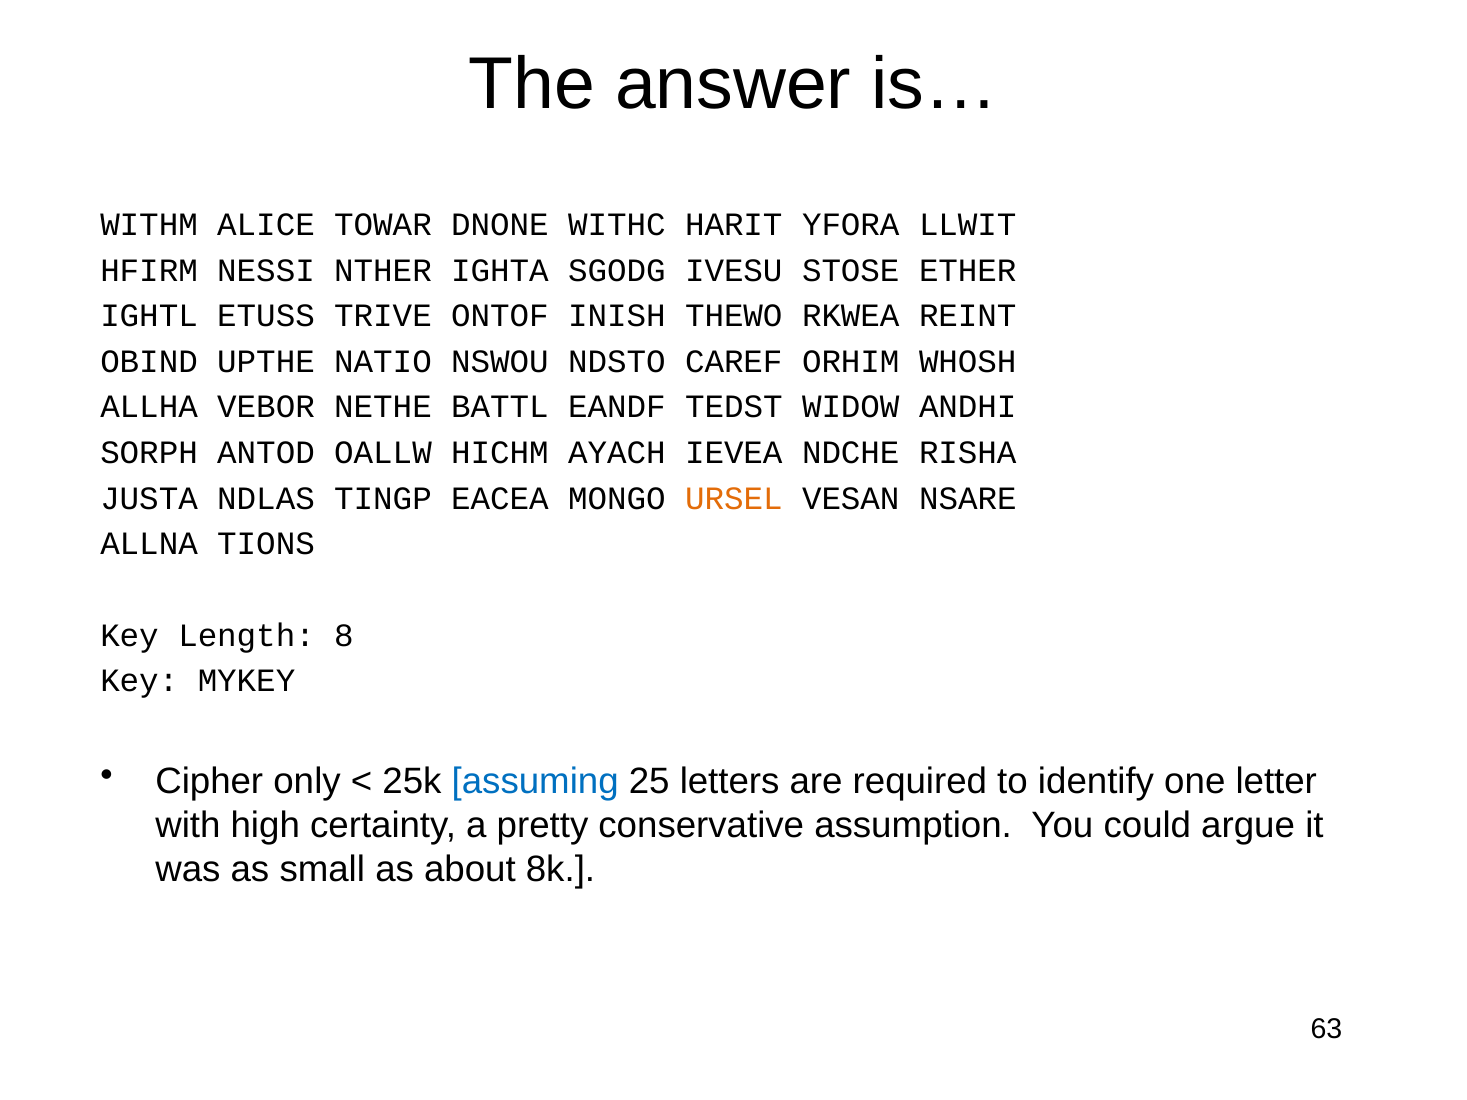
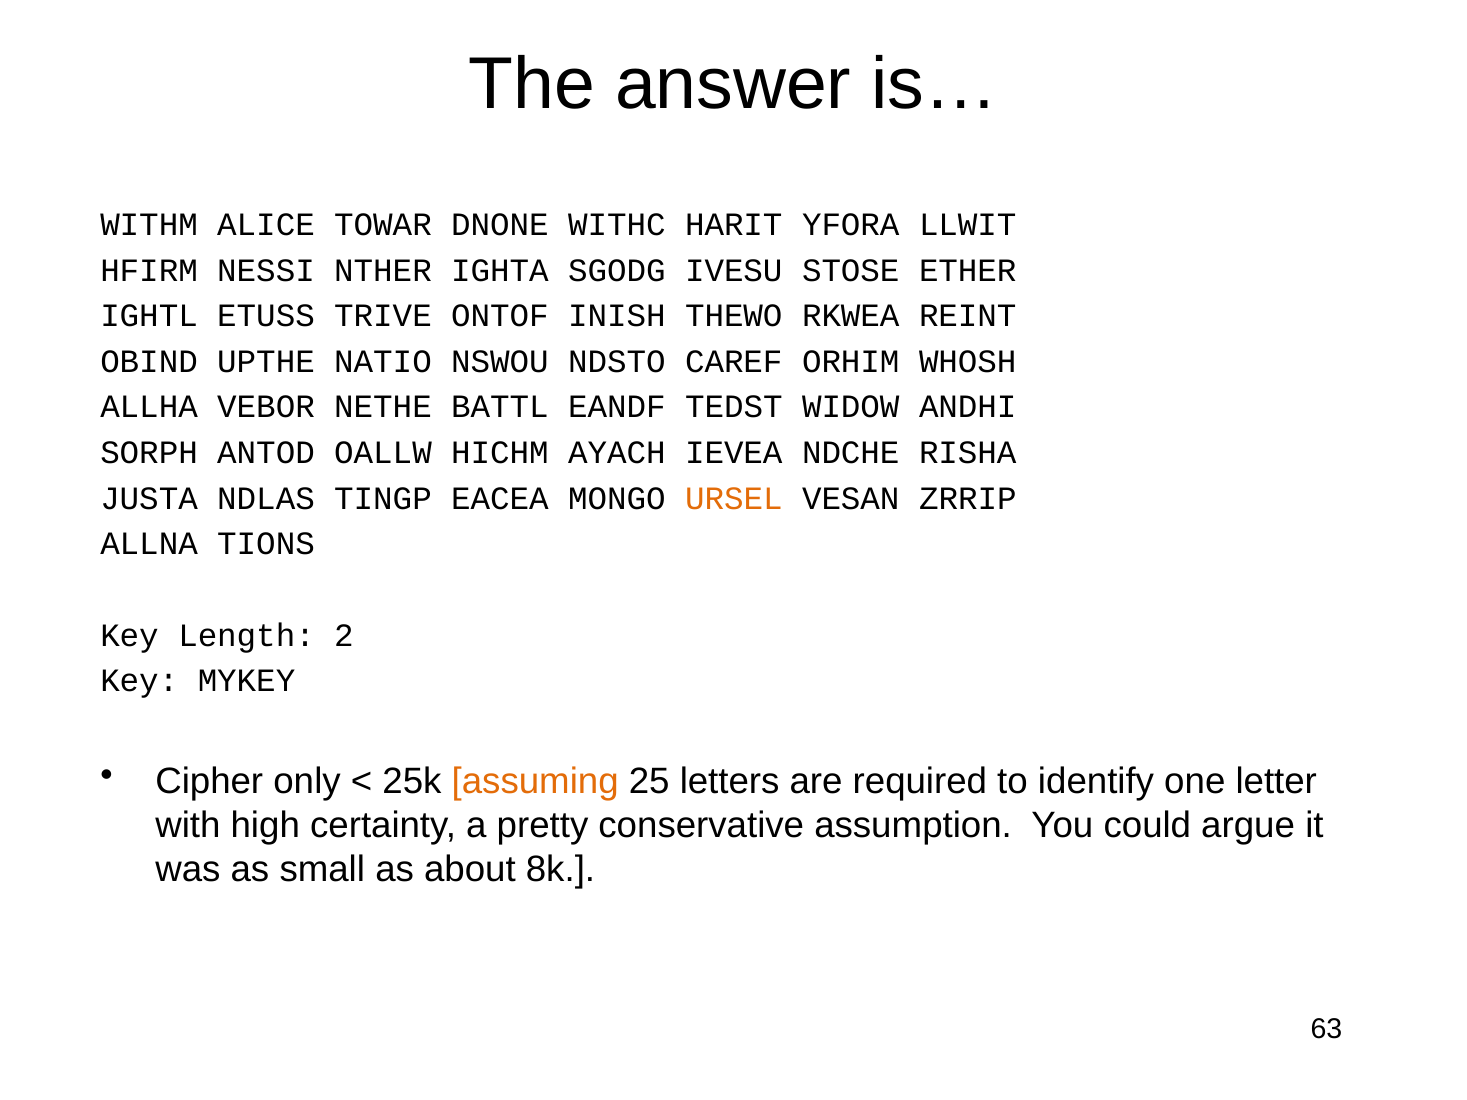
NSARE: NSARE -> ZRRIP (968, 499)
8: 8 -> 2 (344, 635)
assuming colour: blue -> orange (535, 782)
